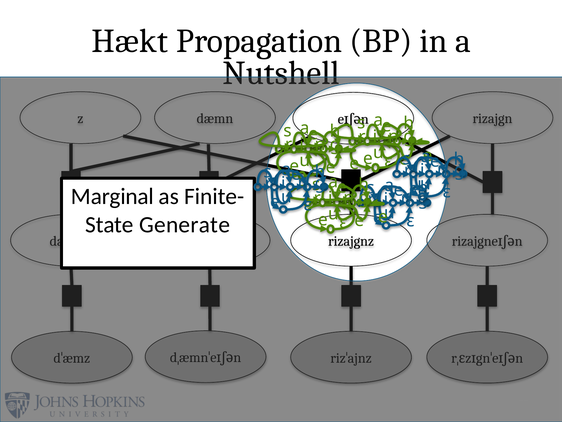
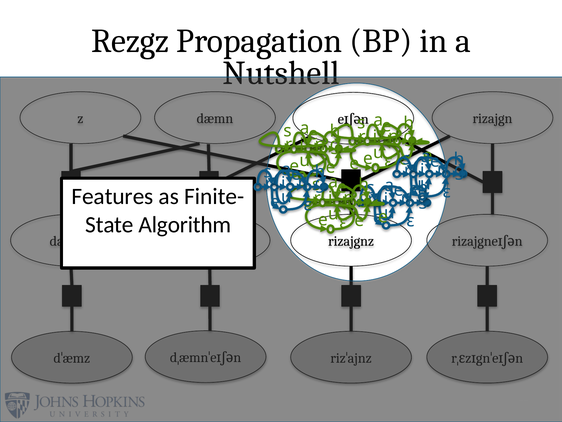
Hækt: Hækt -> Rezgz (130, 41)
Marginal: Marginal -> Features (112, 196)
Generate: Generate -> Algorithm (185, 224)
